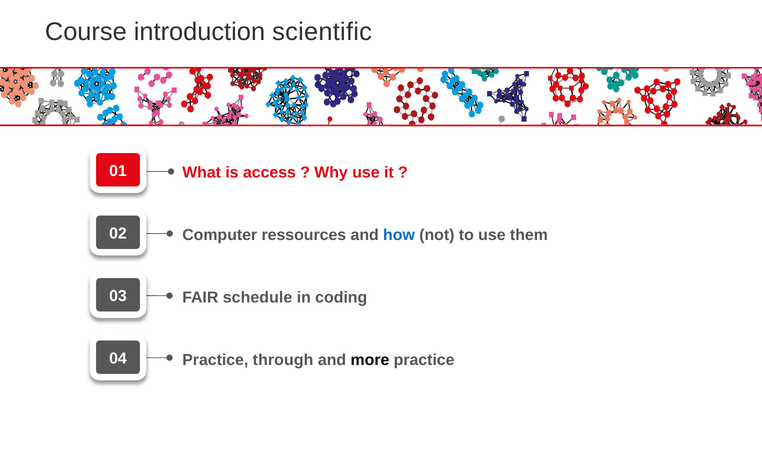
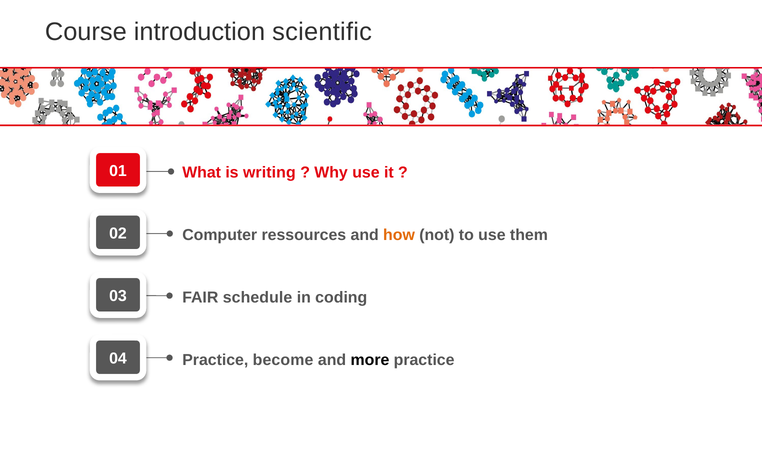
access: access -> writing (269, 173)
how colour: blue -> orange (399, 235)
through: through -> become (283, 360)
